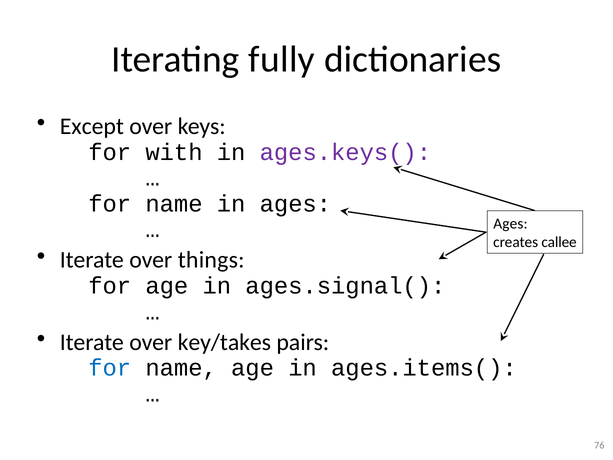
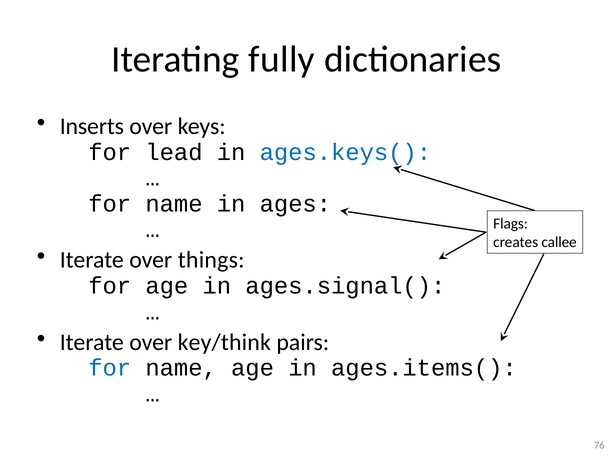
Except: Except -> Inserts (92, 126)
with: with -> lead (174, 152)
ages.keys( colour: purple -> blue (345, 152)
Ages: Ages -> Flags (511, 224)
key/takes: key/takes -> key/think (224, 342)
